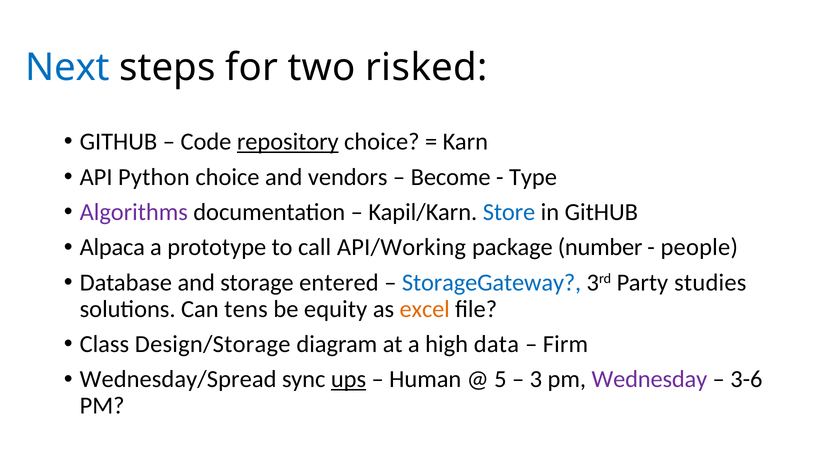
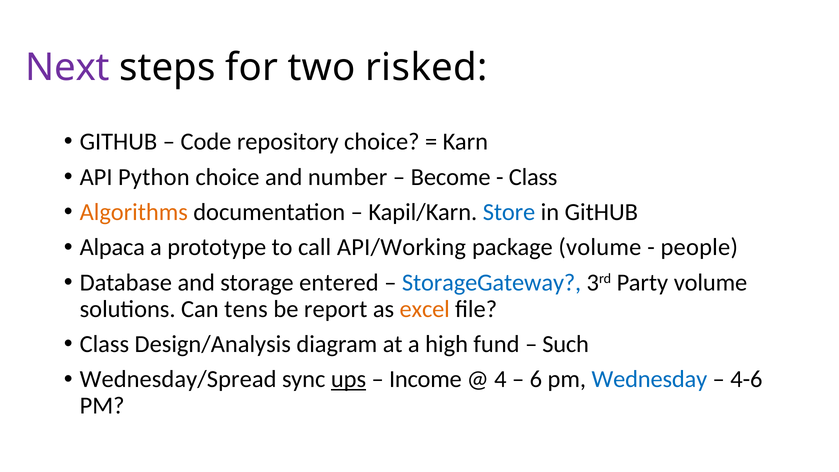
Next colour: blue -> purple (67, 68)
repository underline: present -> none (288, 142)
vendors: vendors -> number (348, 177)
Type: Type -> Class (533, 177)
Algorithms colour: purple -> orange (134, 212)
package number: number -> volume (600, 247)
Party studies: studies -> volume (710, 283)
equity: equity -> report (336, 309)
Design/Storage: Design/Storage -> Design/Analysis (213, 344)
data: data -> fund (497, 344)
Firm: Firm -> Such (566, 344)
Human: Human -> Income (425, 379)
5: 5 -> 4 (500, 379)
3: 3 -> 6 (536, 379)
Wednesday colour: purple -> blue (649, 379)
3-6: 3-6 -> 4-6 (746, 379)
